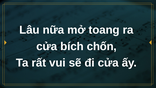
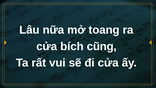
chốn: chốn -> cũng (102, 46)
